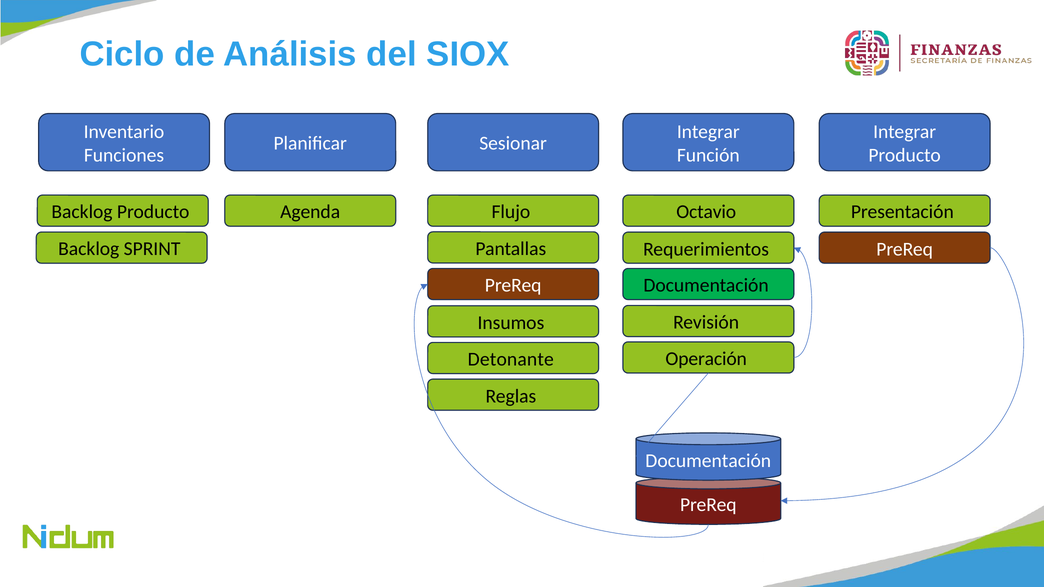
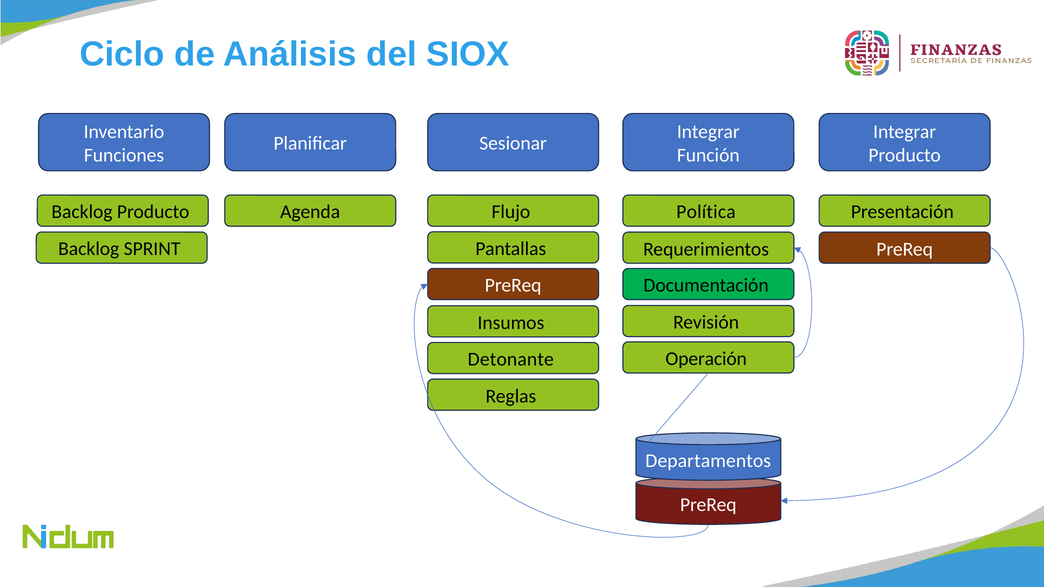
Octavio: Octavio -> Política (706, 212)
Documentación: Documentación -> Departamentos (708, 461)
